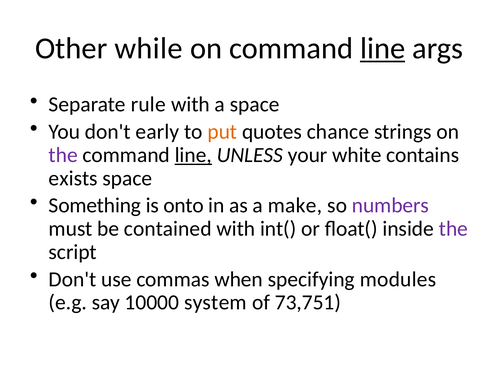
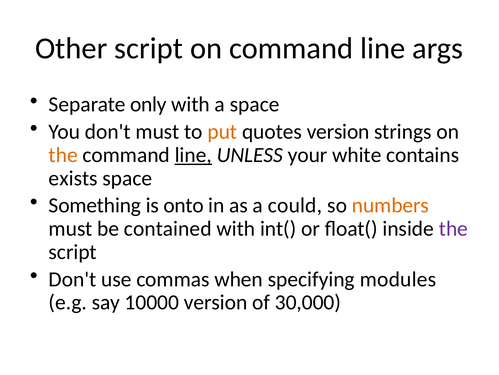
Other while: while -> script (149, 48)
line underline: present -> none (383, 48)
rule: rule -> only (148, 104)
don't early: early -> must (158, 131)
quotes chance: chance -> version (338, 131)
the colour: purple -> orange (63, 155)
make: make -> could (295, 205)
numbers colour: purple -> orange (390, 205)
10000 system: system -> version (216, 302)
73,751: 73,751 -> 30,000 (308, 302)
